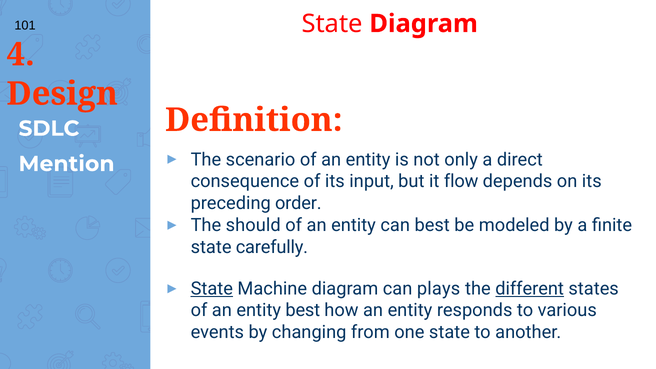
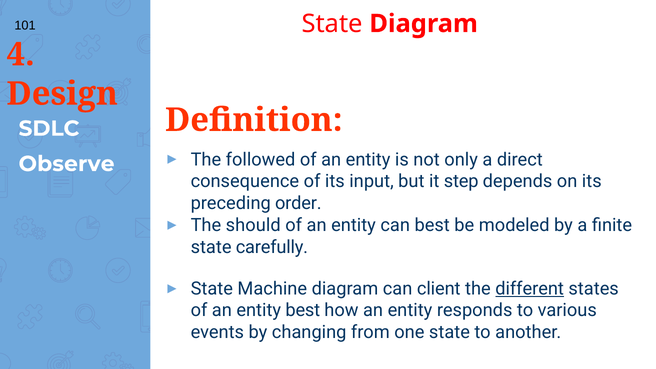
scenario: scenario -> followed (261, 160)
Mention: Mention -> Observe (67, 164)
flow: flow -> step (461, 181)
State underline: present -> none (212, 289)
plays: plays -> client (439, 289)
